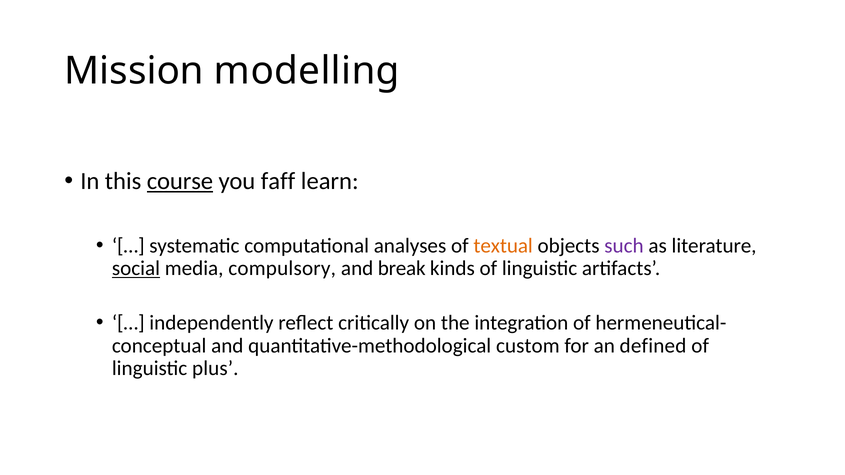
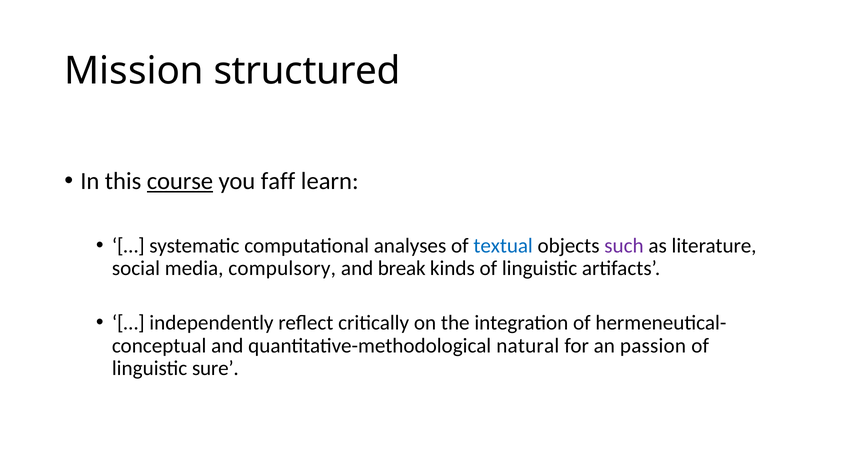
modelling: modelling -> structured (307, 71)
textual colour: orange -> blue (503, 246)
social underline: present -> none (136, 269)
custom: custom -> natural (528, 346)
defined: defined -> passion (653, 346)
plus: plus -> sure (215, 369)
